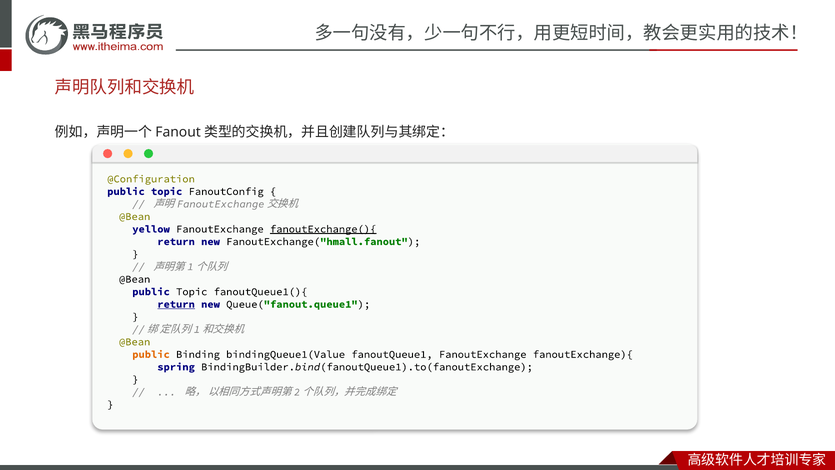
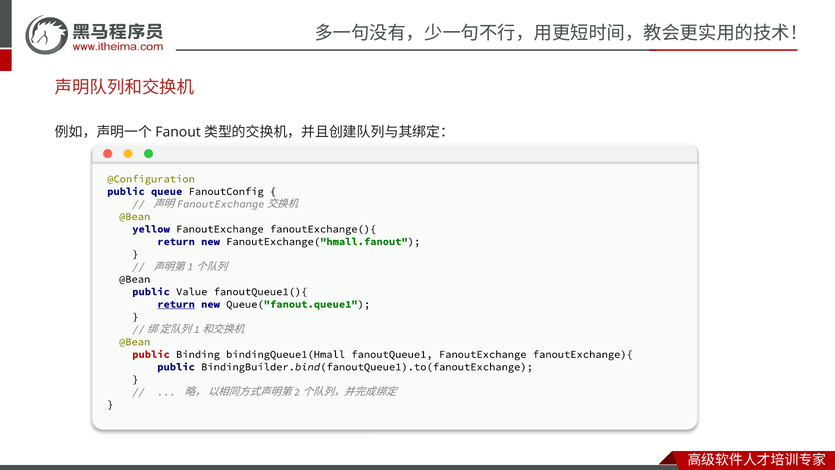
topic: topic -> queue (167, 191)
fanoutExchange(){ underline: present -> none (323, 229)
Topic: Topic -> Value (192, 292)
public colour: orange -> red (151, 354)
bindingQueue1(Value: bindingQueue1(Value -> bindingQueue1(Hmall (286, 354)
spring: spring -> public (176, 367)
